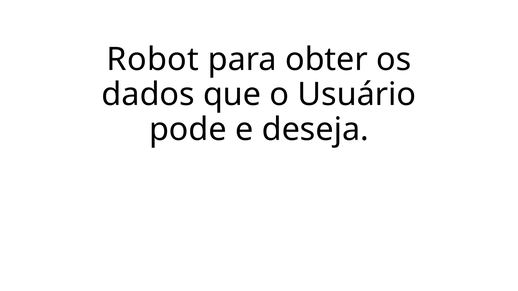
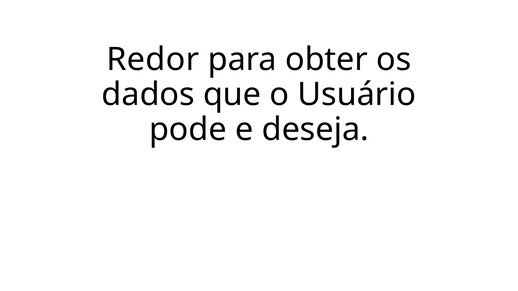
Robot: Robot -> Redor (153, 60)
